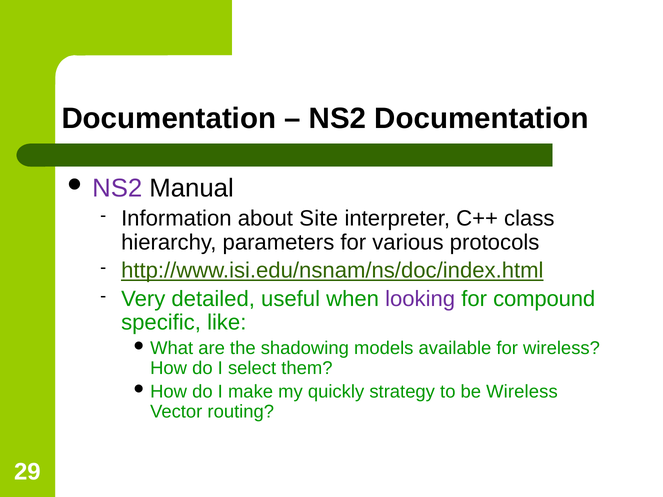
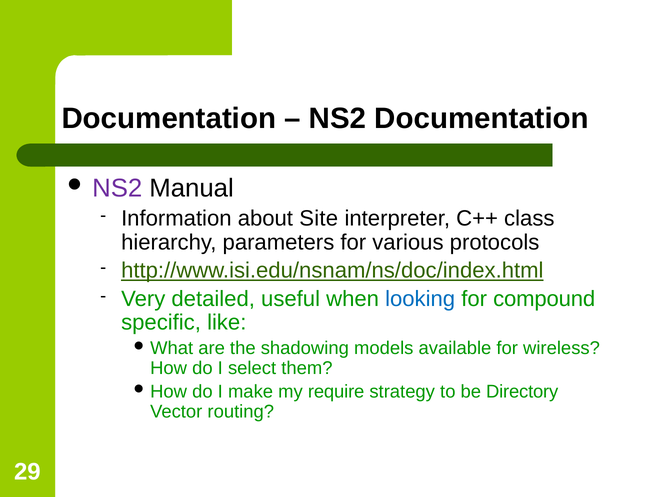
looking colour: purple -> blue (420, 299)
quickly: quickly -> require (336, 392)
be Wireless: Wireless -> Directory (522, 392)
